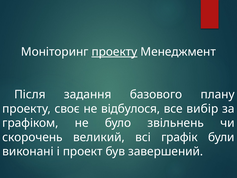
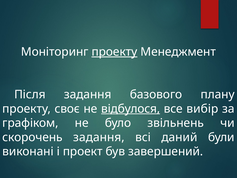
відбулося underline: none -> present (131, 109)
скорочень великий: великий -> задання (99, 137)
графік: графік -> даний (179, 137)
